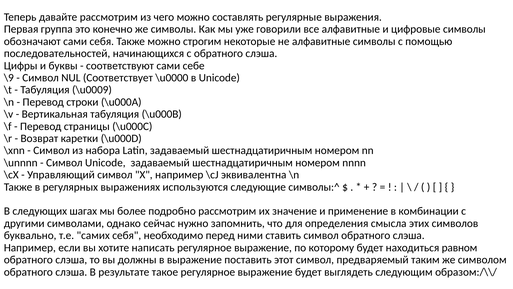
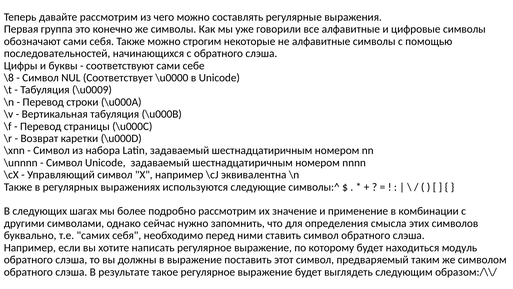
\9: \9 -> \8 (9, 78)
равном: равном -> модуль (460, 247)
